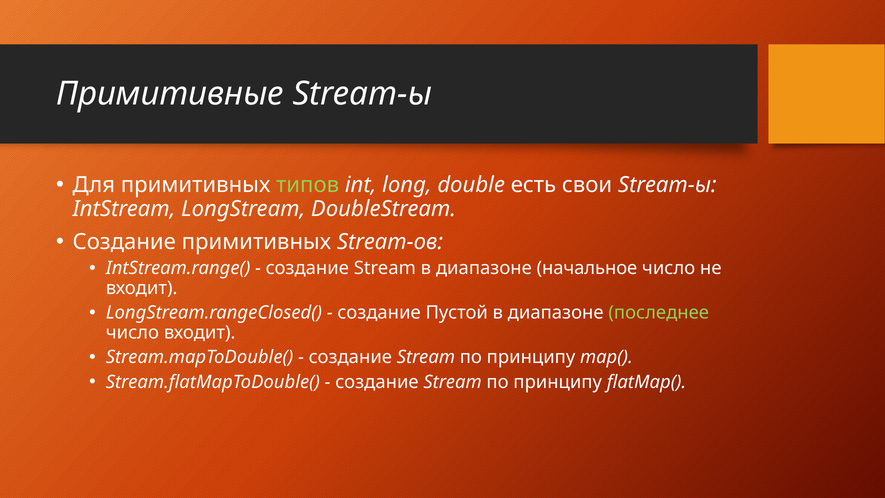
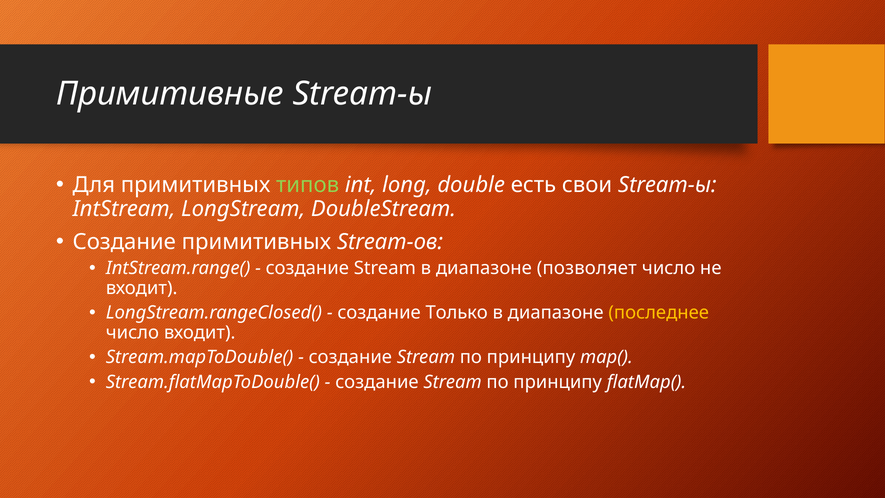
начальное: начальное -> позволяет (587, 268)
Пустой: Пустой -> Только (457, 313)
последнее colour: light green -> yellow (659, 313)
